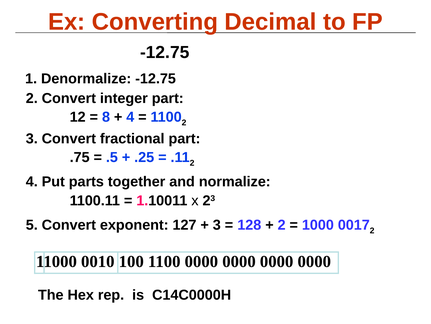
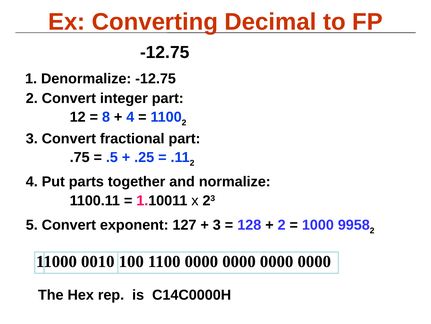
0017: 0017 -> 9958 (354, 225)
